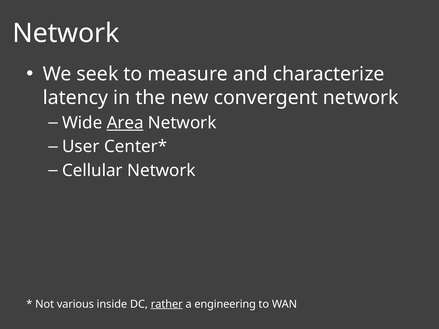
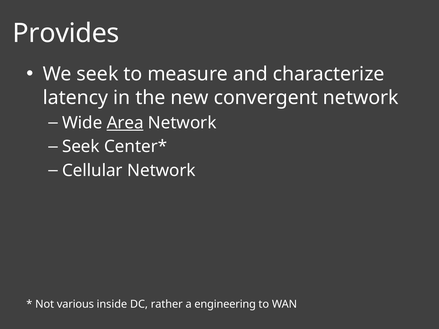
Network: Network -> Provides (66, 33)
User: User -> Seek (81, 147)
rather underline: present -> none (167, 304)
